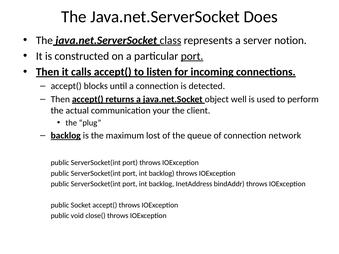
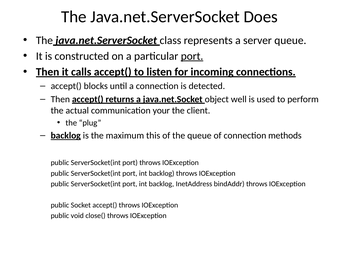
class underline: present -> none (170, 40)
server notion: notion -> queue (290, 40)
lost: lost -> this (153, 136)
network: network -> methods (285, 136)
